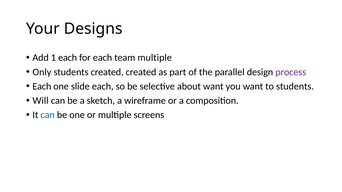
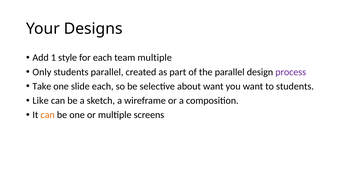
1 each: each -> style (68, 58)
students created: created -> parallel (107, 72)
Each: Each -> Take (42, 87)
Will: Will -> Like (41, 101)
can colour: blue -> orange (48, 115)
